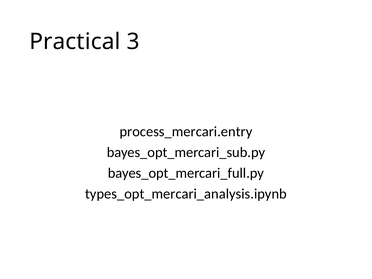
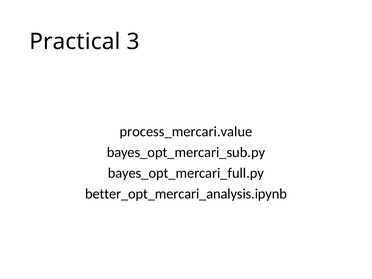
process_mercari.entry: process_mercari.entry -> process_mercari.value (186, 131)
types_opt_mercari_analysis.ipynb: types_opt_mercari_analysis.ipynb -> better_opt_mercari_analysis.ipynb (186, 194)
